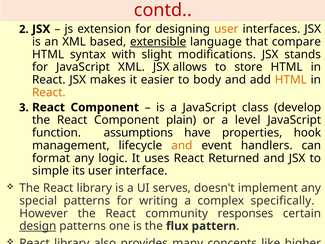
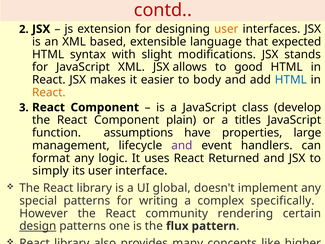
extensible underline: present -> none (158, 42)
compare: compare -> expected (296, 42)
store: store -> good (249, 67)
HTML colour: orange -> blue (291, 80)
level: level -> titles (248, 120)
properties hook: hook -> large (307, 133)
and colour: orange -> purple (182, 145)
simple: simple -> simply (50, 171)
serves: serves -> global (172, 188)
responses: responses -> rendering (245, 213)
